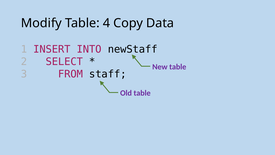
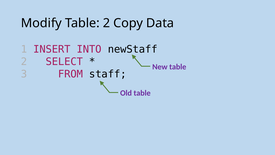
Table 4: 4 -> 2 (106, 23)
